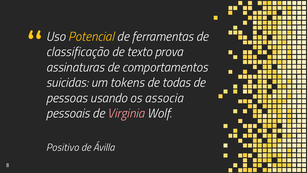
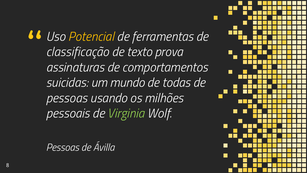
tokens: tokens -> mundo (127, 83)
associa: associa -> milhões (164, 98)
Virginia colour: pink -> light green (126, 113)
Positivo: Positivo -> Pessoas (63, 147)
